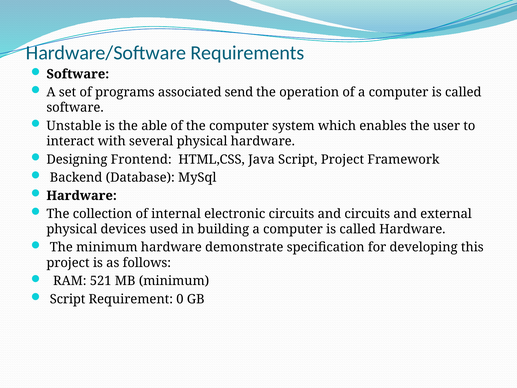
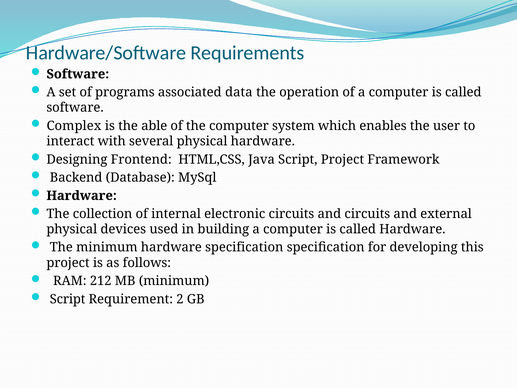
send: send -> data (239, 92)
Unstable: Unstable -> Complex (74, 126)
hardware demonstrate: demonstrate -> specification (244, 247)
521: 521 -> 212 (101, 281)
0: 0 -> 2 (180, 299)
